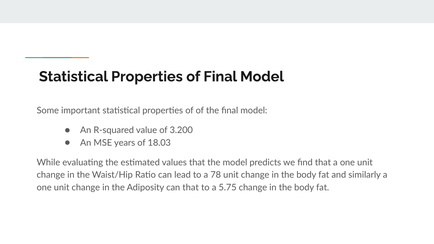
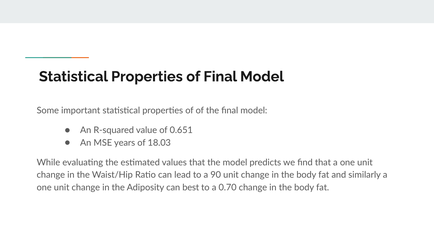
3.200: 3.200 -> 0.651 (181, 130)
78: 78 -> 90 (216, 175)
can that: that -> best (191, 188)
5.75: 5.75 -> 0.70 (228, 188)
